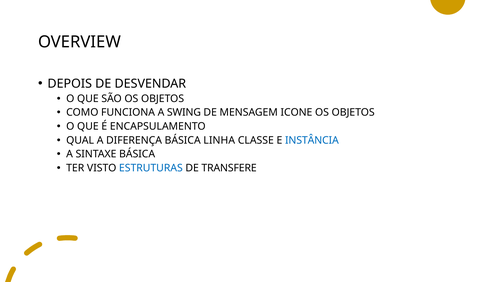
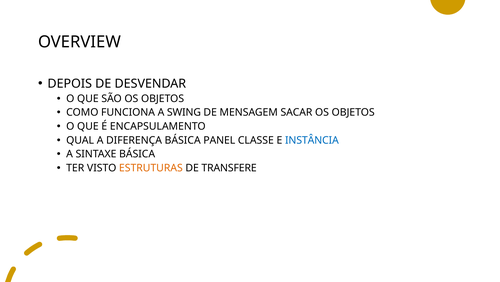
ICONE: ICONE -> SACAR (296, 112)
LINHA: LINHA -> PANEL (219, 140)
ESTRUTURAS colour: blue -> orange (151, 168)
